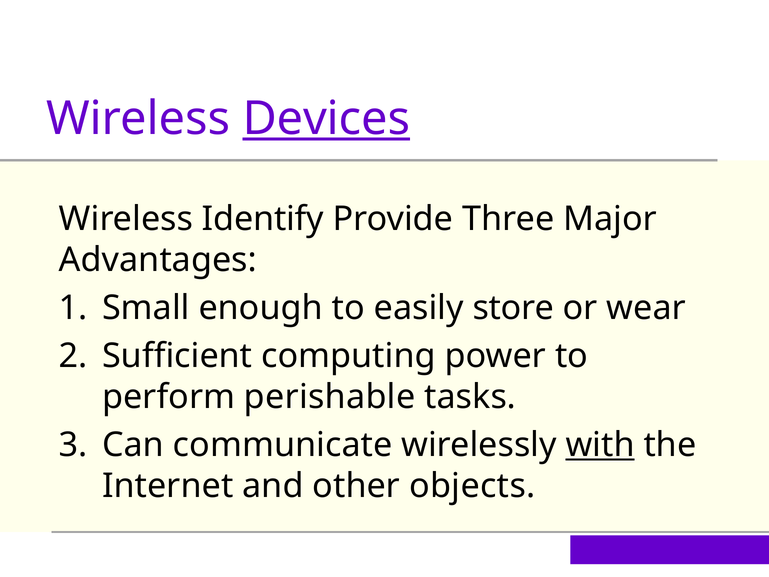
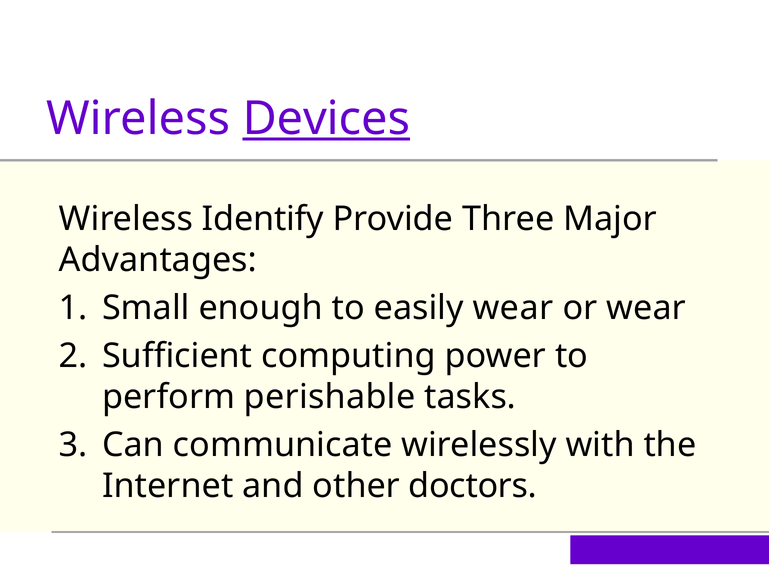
easily store: store -> wear (513, 308)
with underline: present -> none (600, 445)
objects: objects -> doctors (473, 486)
